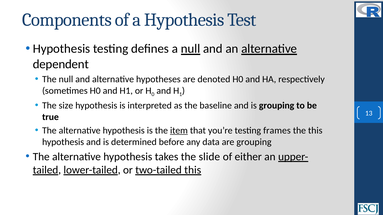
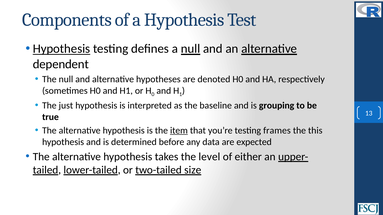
Hypothesis underline: none -> present (62, 49)
size: size -> just (66, 106)
are grouping: grouping -> expected (254, 142)
slide: slide -> level (209, 157)
two-tailed this: this -> size (193, 170)
